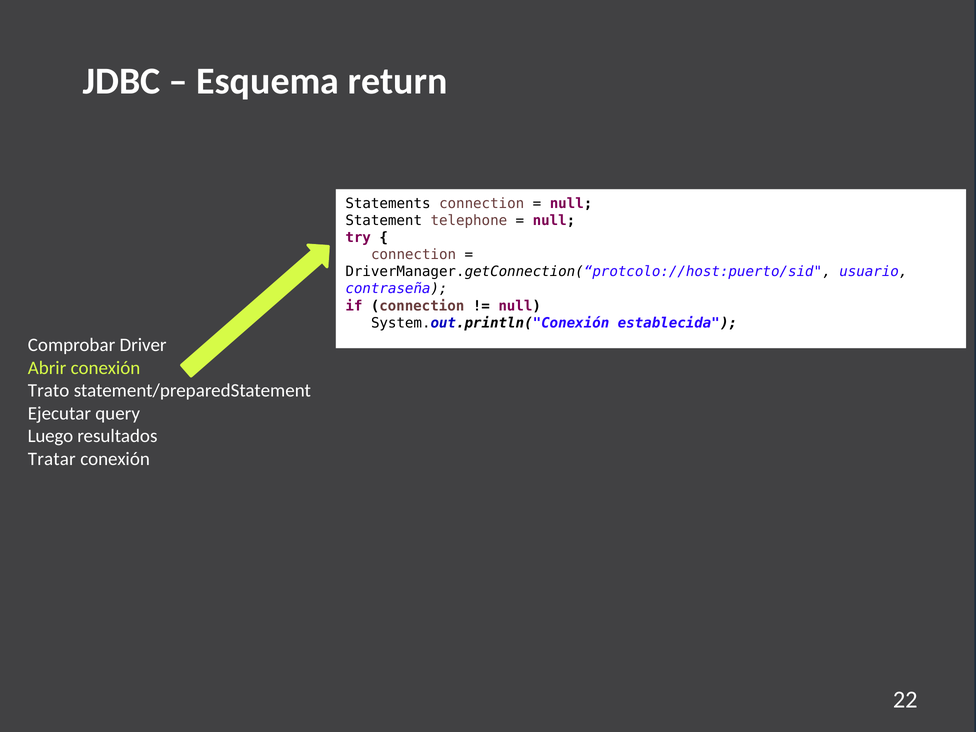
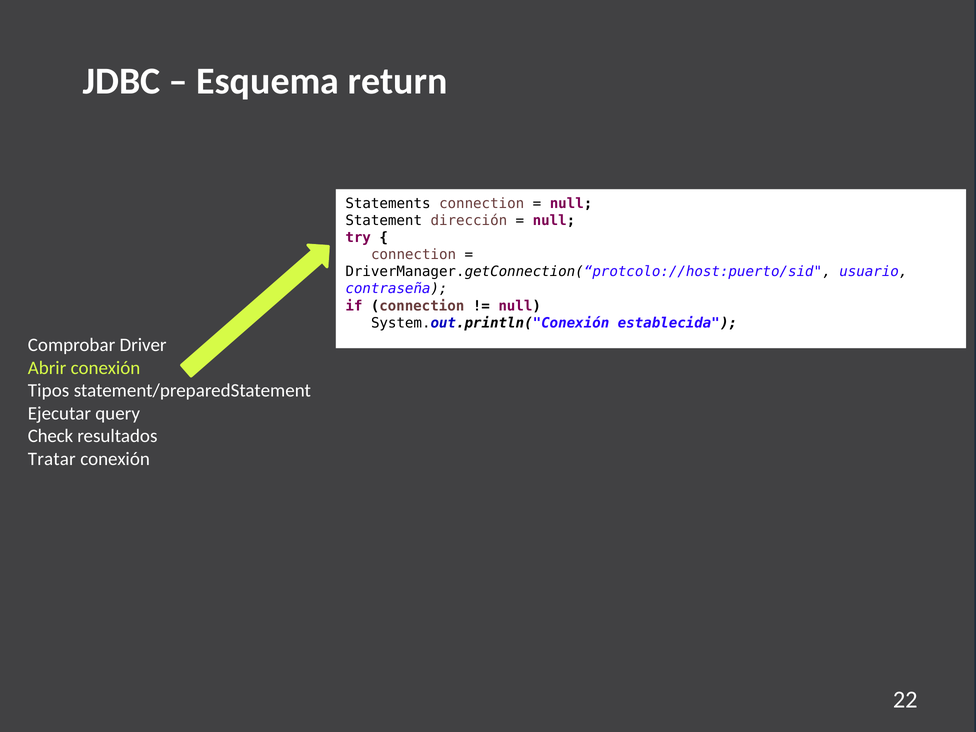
telephone: telephone -> dirección (469, 221)
Trato: Trato -> Tipos (49, 391)
Luego: Luego -> Check (50, 436)
